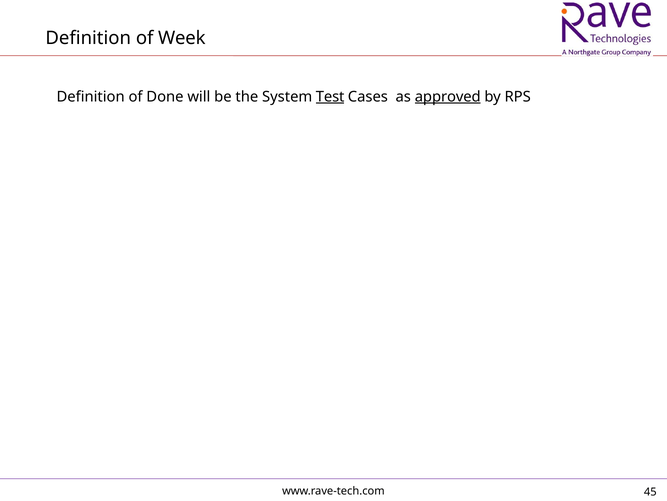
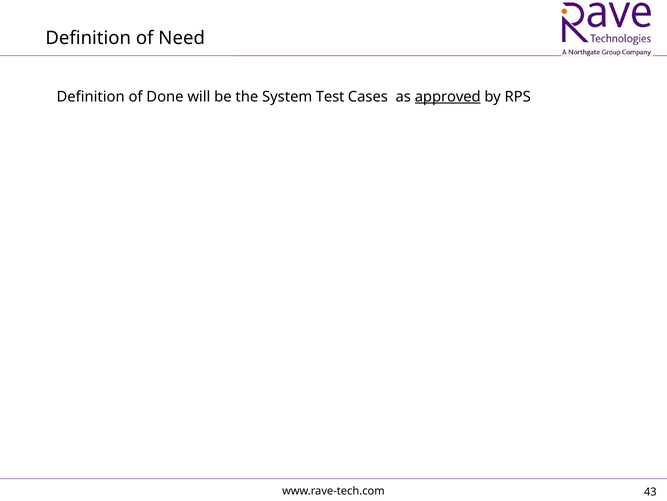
Week: Week -> Need (182, 38)
Test underline: present -> none (330, 97)
45: 45 -> 43 (650, 491)
